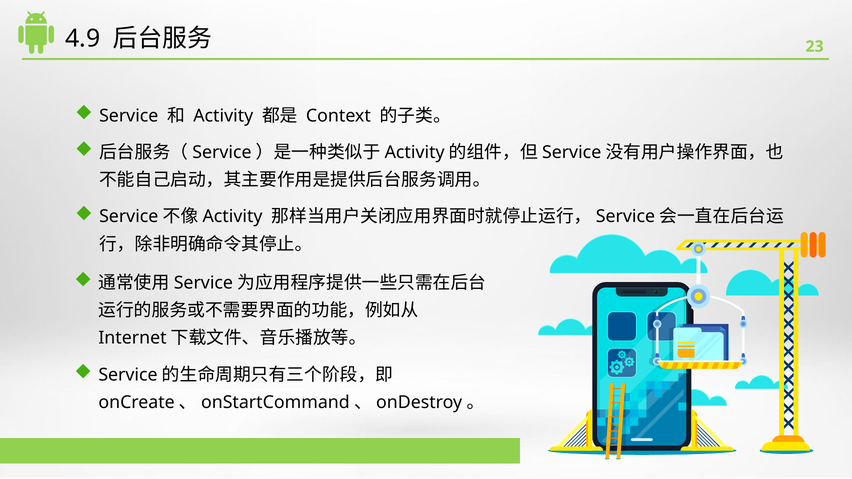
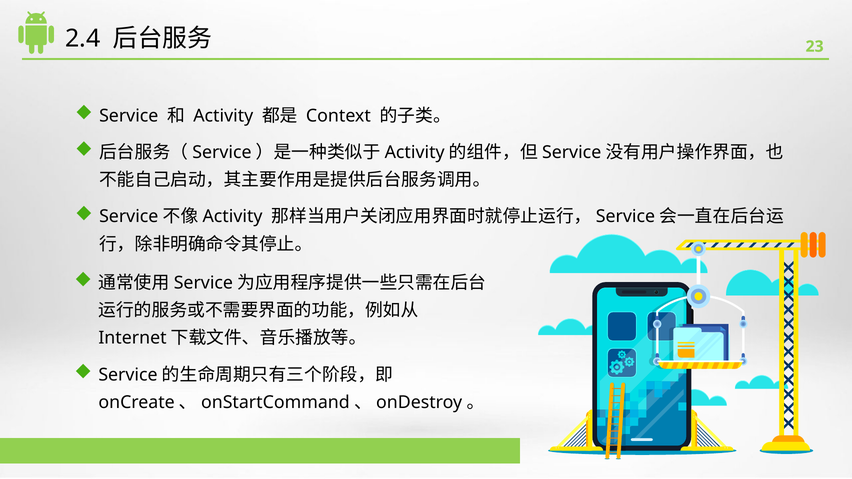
4.9: 4.9 -> 2.4 (83, 38)
